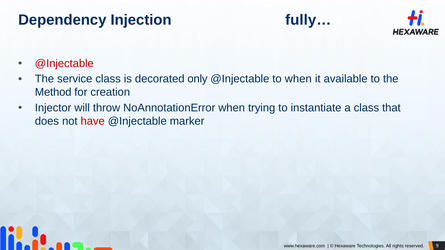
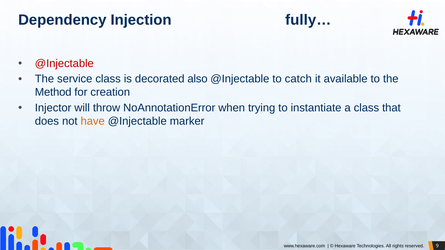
only: only -> also (198, 79)
to when: when -> catch (298, 79)
have colour: red -> orange (93, 121)
